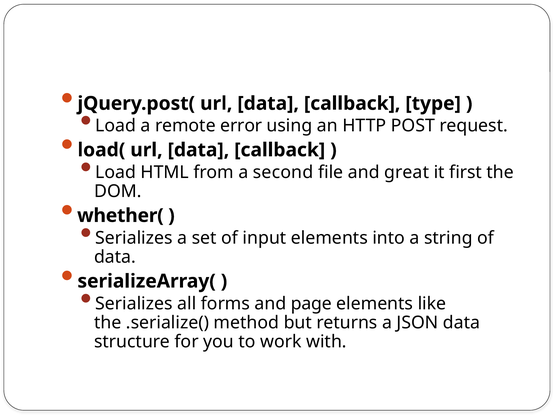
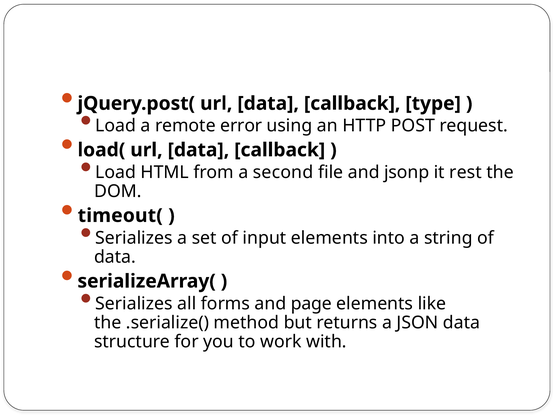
great: great -> jsonp (407, 172)
first: first -> rest (466, 172)
whether(: whether( -> timeout( (120, 215)
